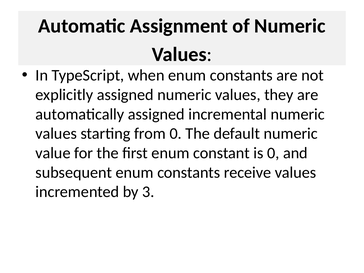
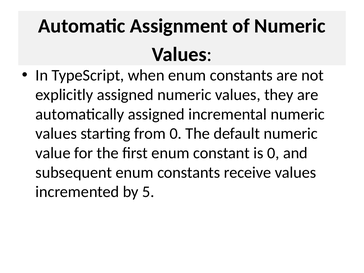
3: 3 -> 5 (148, 192)
